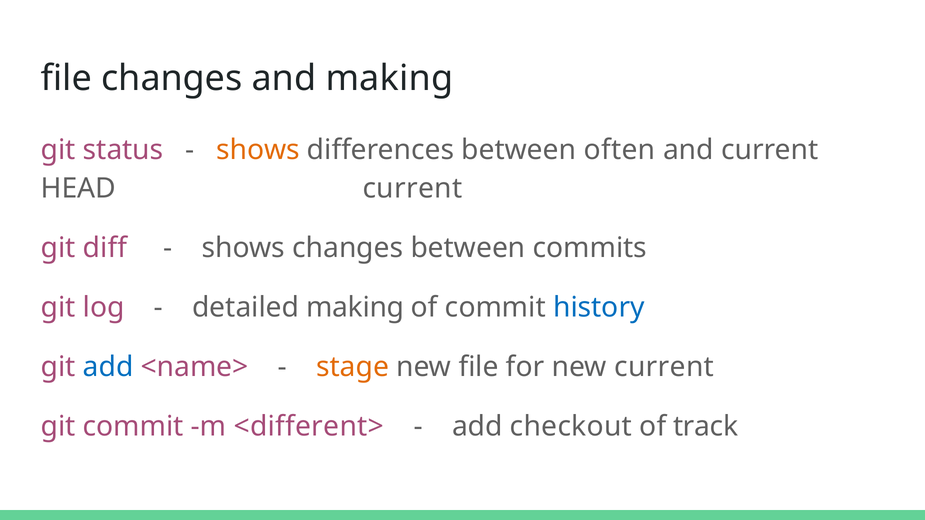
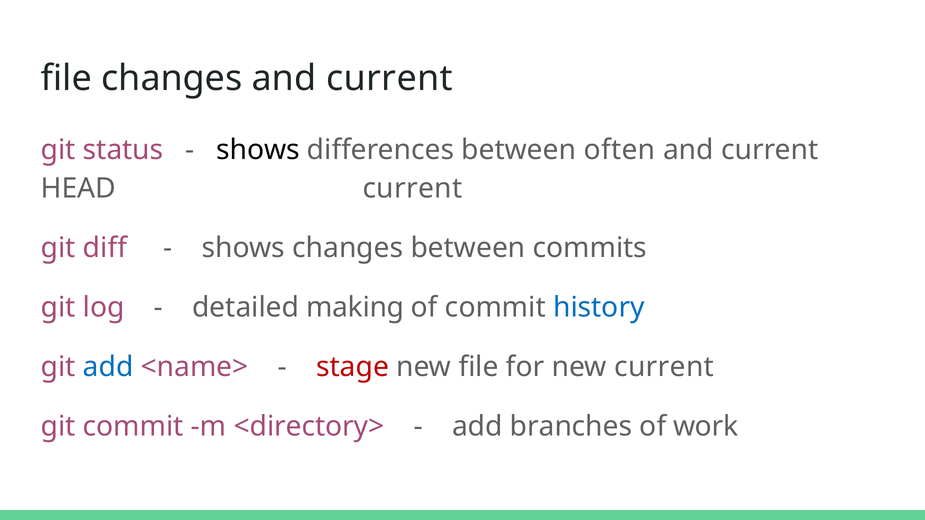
changes and making: making -> current (390, 78)
shows colour: orange -> black (258, 150)
stage colour: orange -> red (353, 367)
<different>: <different> -> <directory> (309, 427)
checkout: checkout -> branches (571, 427)
track: track -> work (706, 427)
